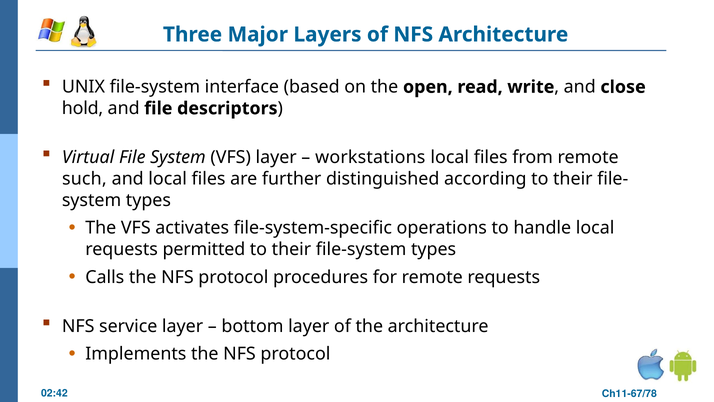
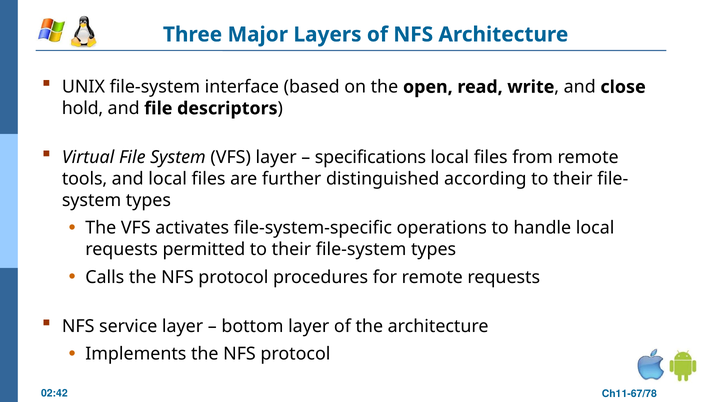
workstations: workstations -> specifications (370, 157)
such: such -> tools (85, 179)
